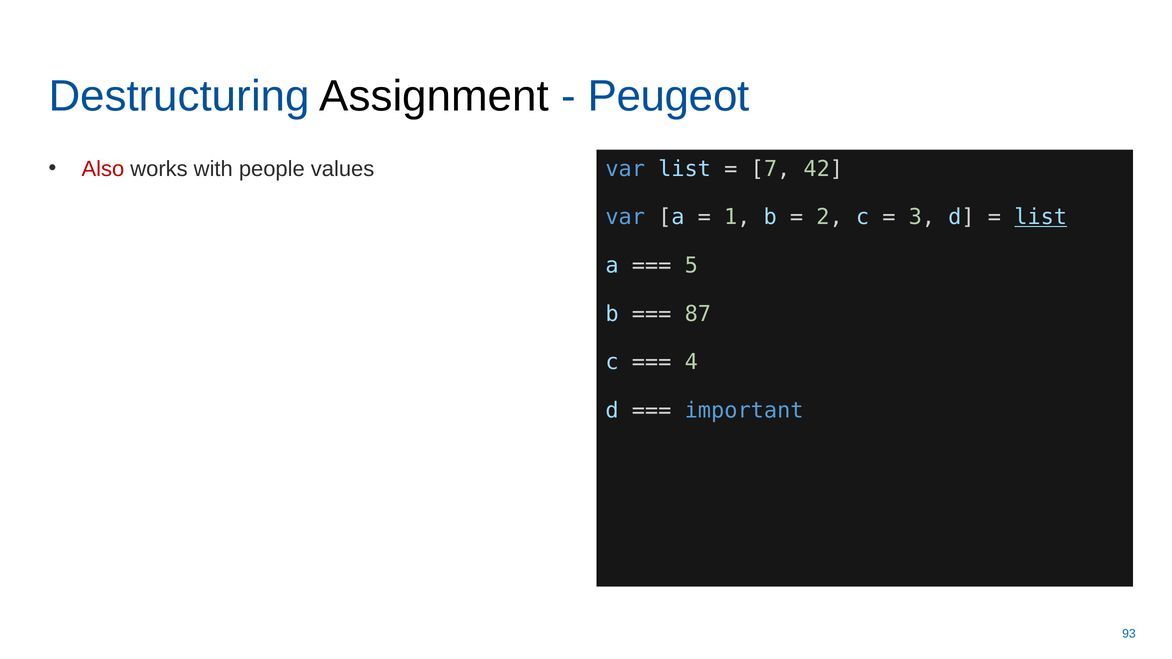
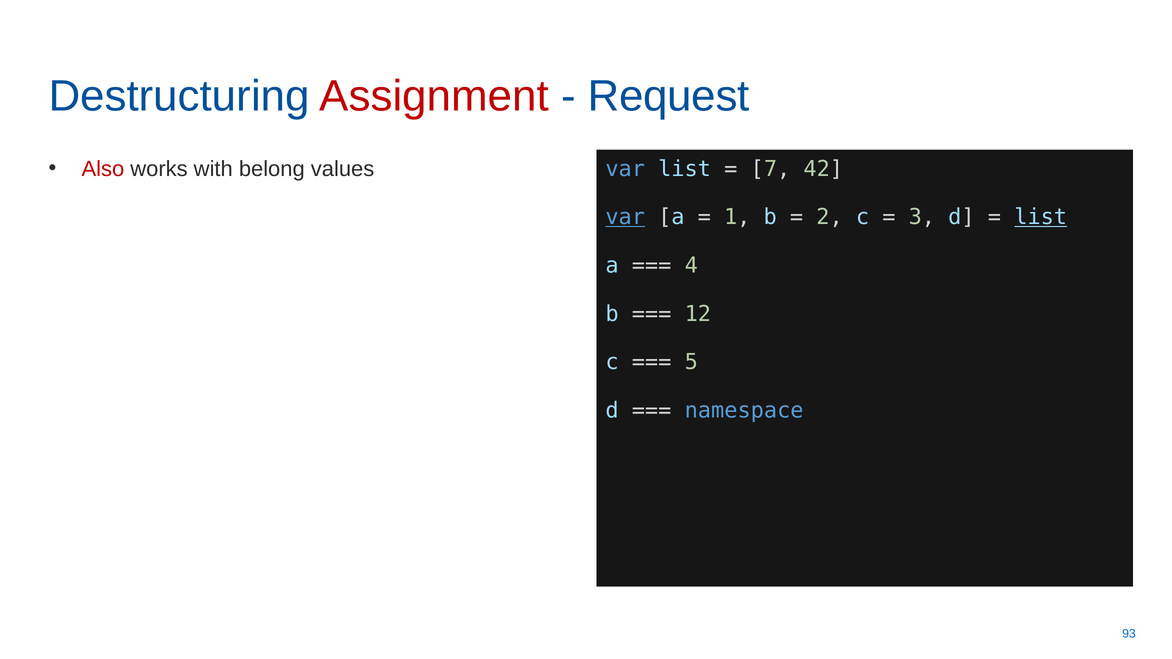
Assignment colour: black -> red (434, 96)
Peugeot: Peugeot -> Request (669, 96)
people: people -> belong (272, 169)
var underline: none -> present (625, 217)
5: 5 -> 4 (691, 266)
87: 87 -> 12 (698, 314)
4: 4 -> 5 (691, 362)
important: important -> namespace (744, 411)
